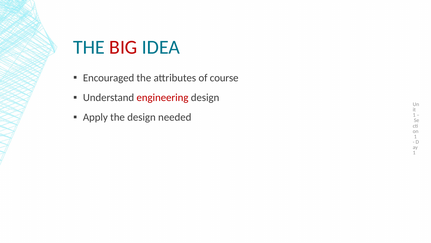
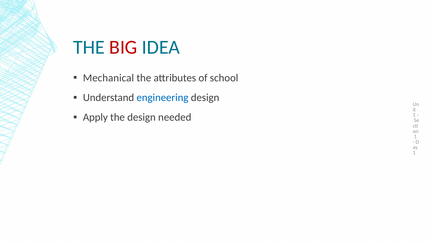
Encouraged: Encouraged -> Mechanical (109, 78)
course: course -> school (224, 78)
engineering colour: red -> blue (162, 97)
